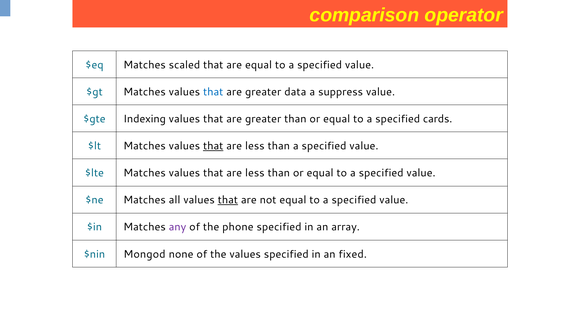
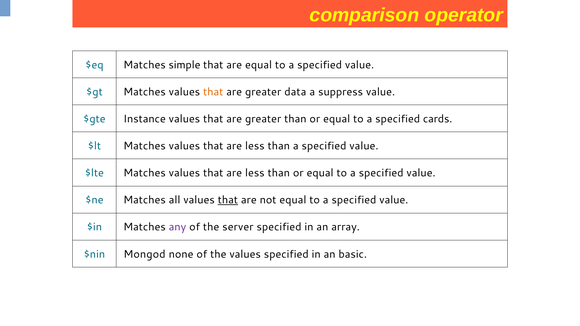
scaled: scaled -> simple (184, 65)
that colour: blue -> orange (213, 92)
Indexing: Indexing -> Instance (144, 119)
that underline: present -> none (213, 146)
phone: phone -> server (238, 227)
fixed: fixed -> basic (353, 254)
